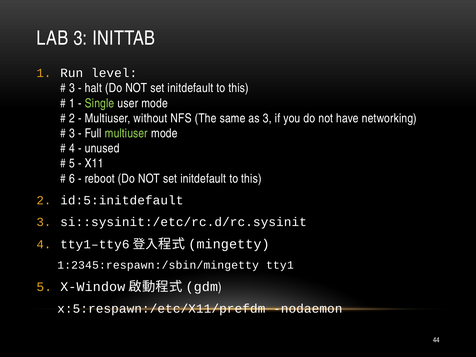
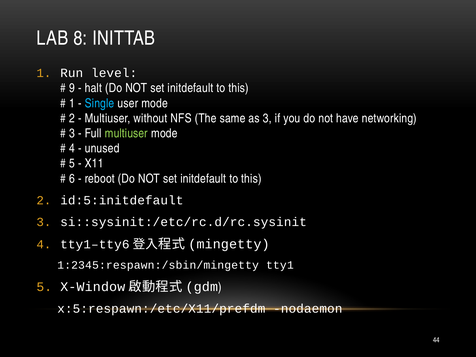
LAB 3: 3 -> 8 (80, 38)
3: 3 -> 9 (72, 88)
Single colour: light green -> light blue (100, 103)
